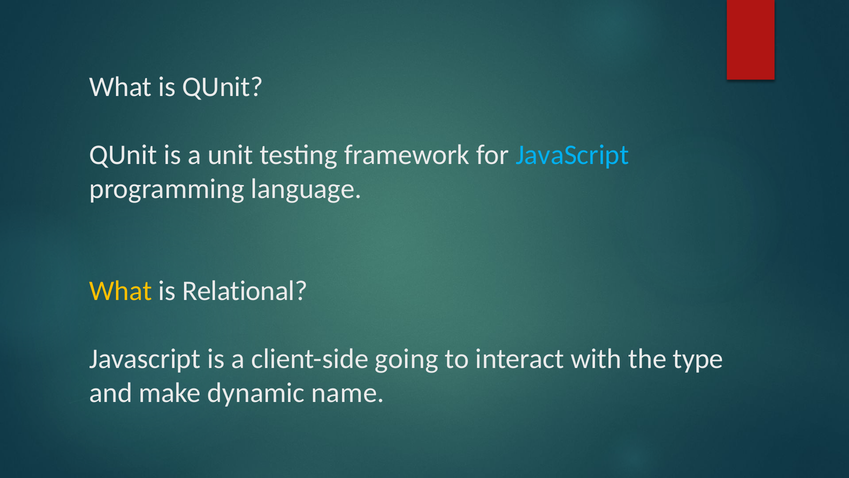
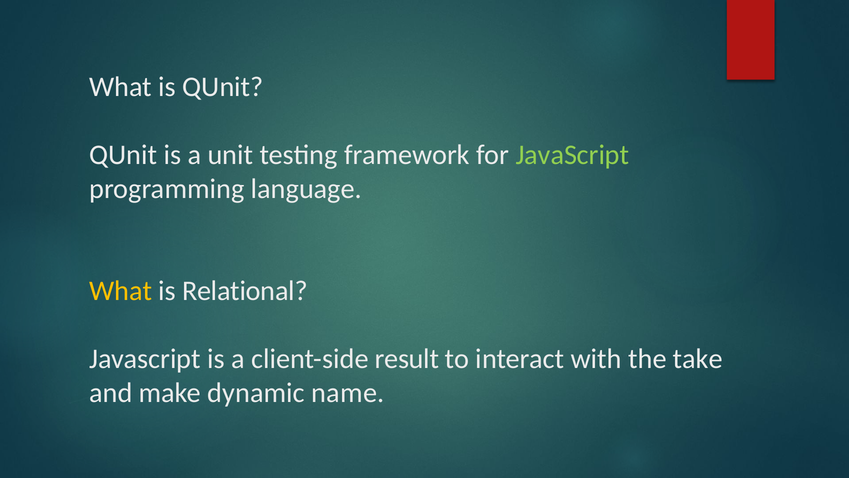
JavaScript colour: light blue -> light green (572, 155)
going: going -> result (407, 358)
type: type -> take (698, 358)
